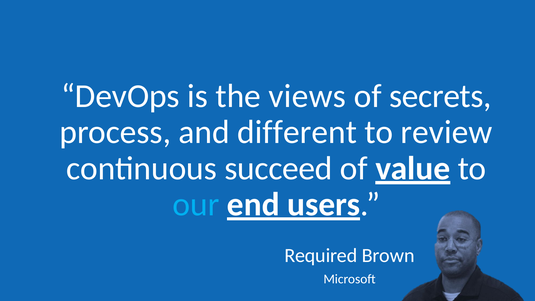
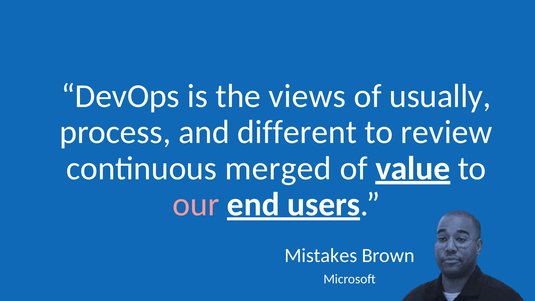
secrets: secrets -> usually (440, 96)
succeed: succeed -> merged (278, 168)
our colour: light blue -> pink (196, 204)
Required: Required -> Mistakes (321, 255)
